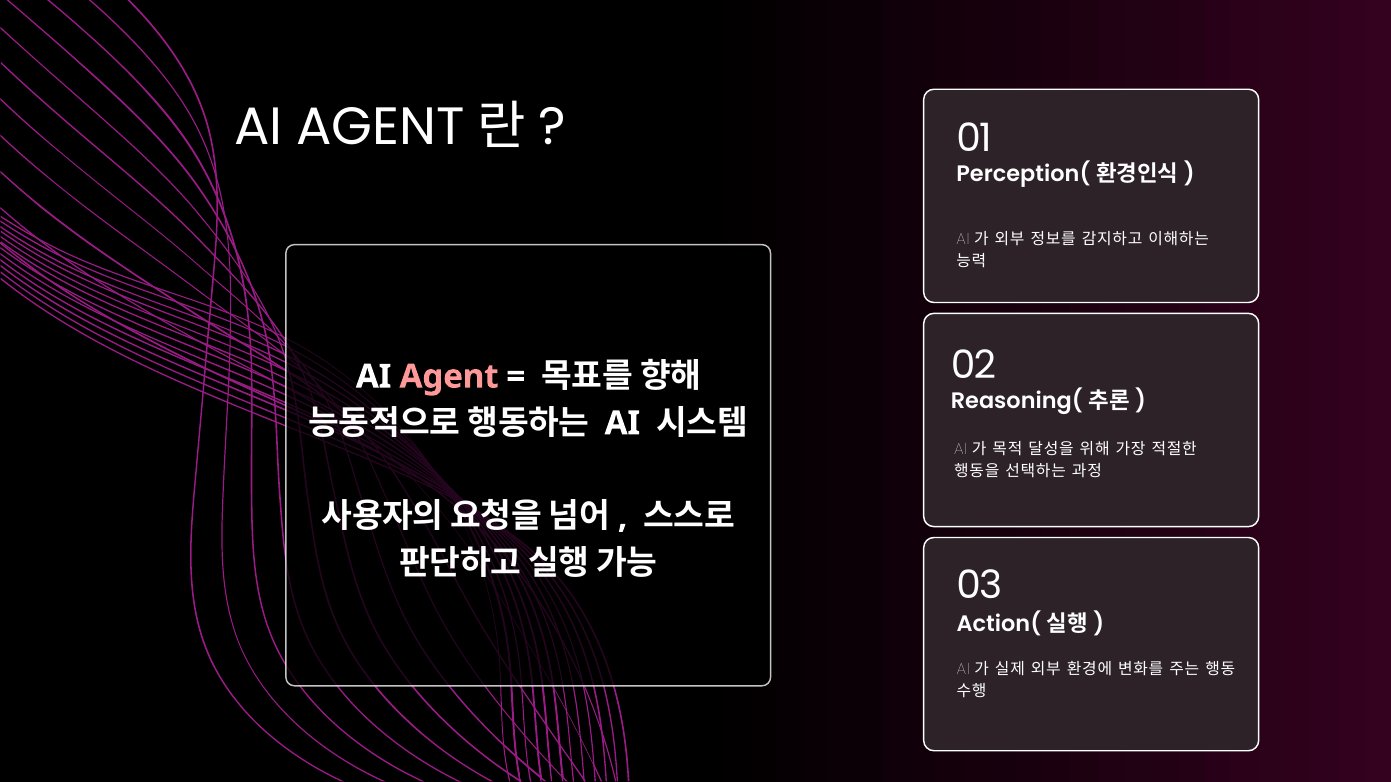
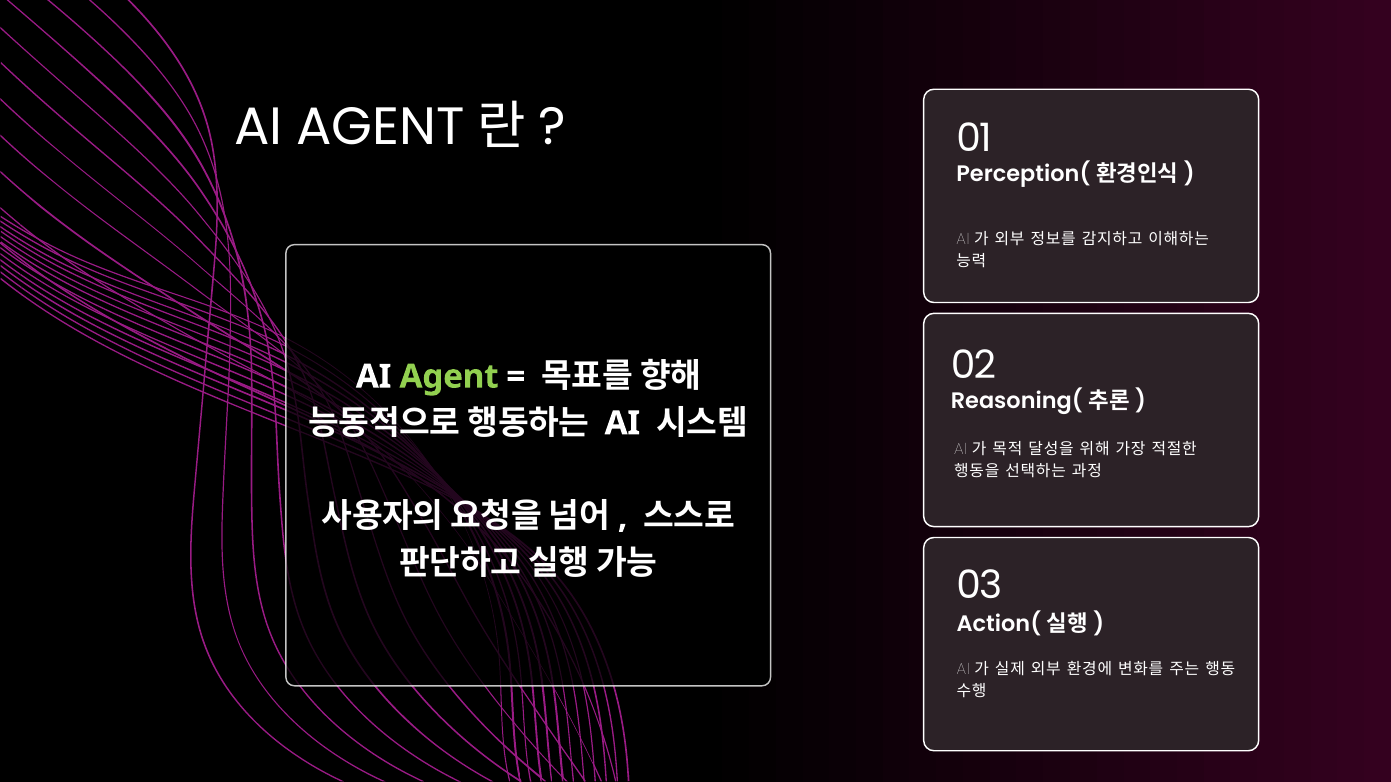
Agent colour: pink -> light green (449, 377)
